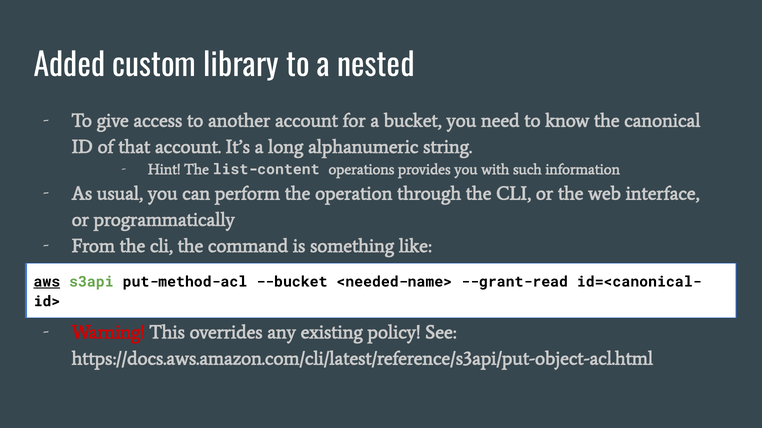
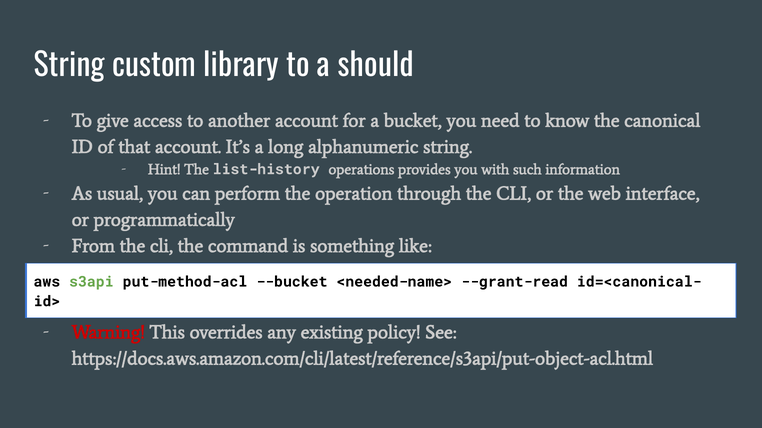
Added: Added -> String (69, 66)
nested: nested -> should (376, 66)
list-content: list-content -> list-history (266, 170)
aws underline: present -> none (47, 282)
